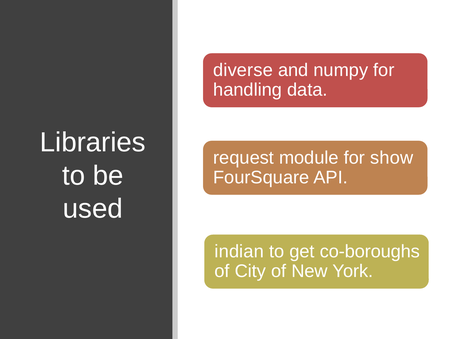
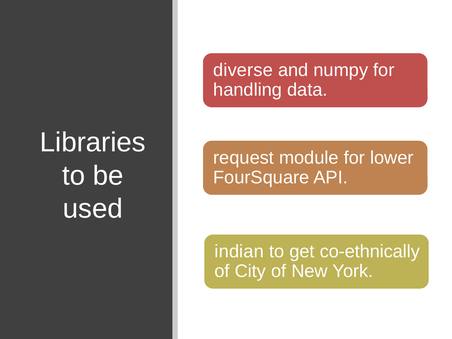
show: show -> lower (392, 158)
co-boroughs: co-boroughs -> co-ethnically (370, 252)
